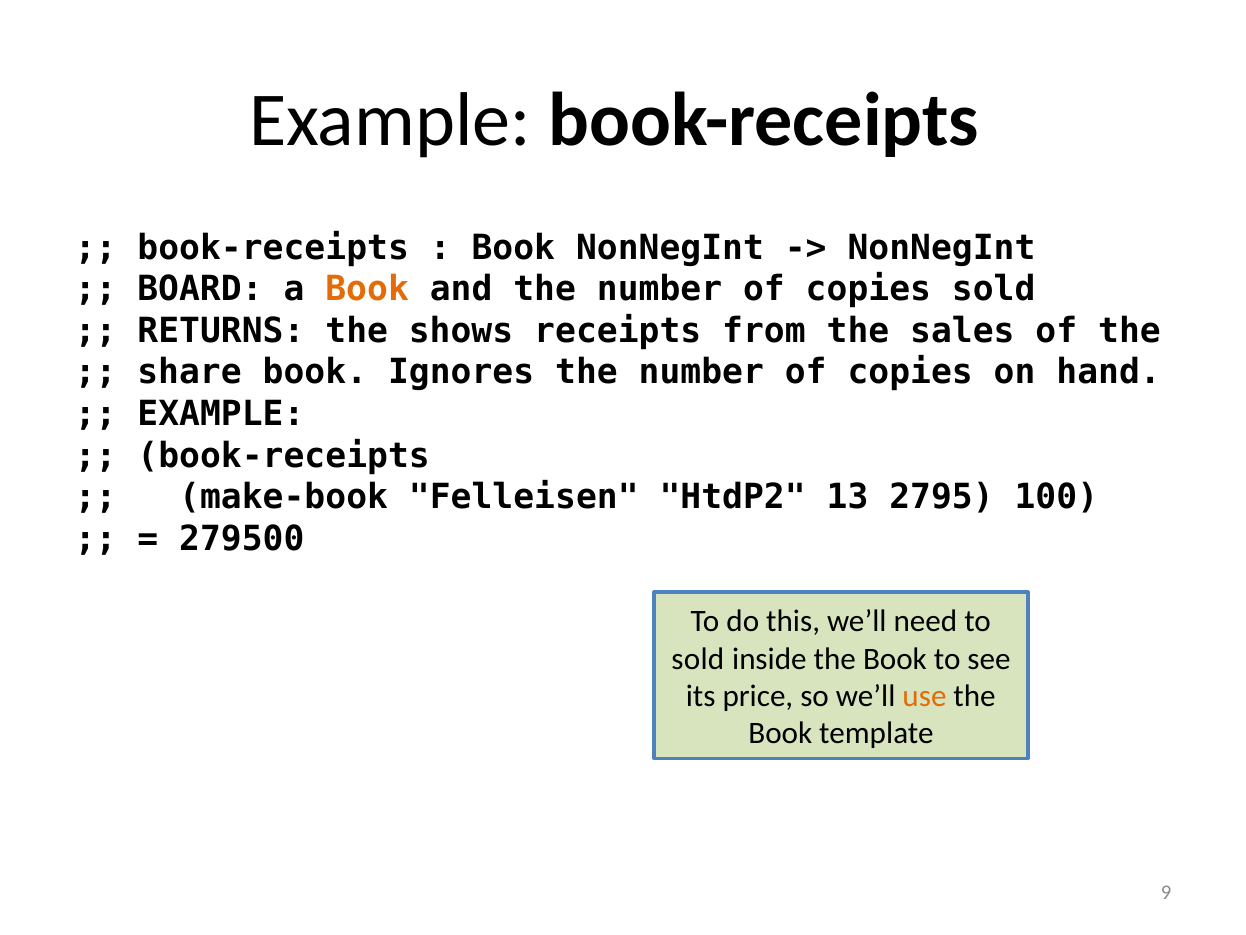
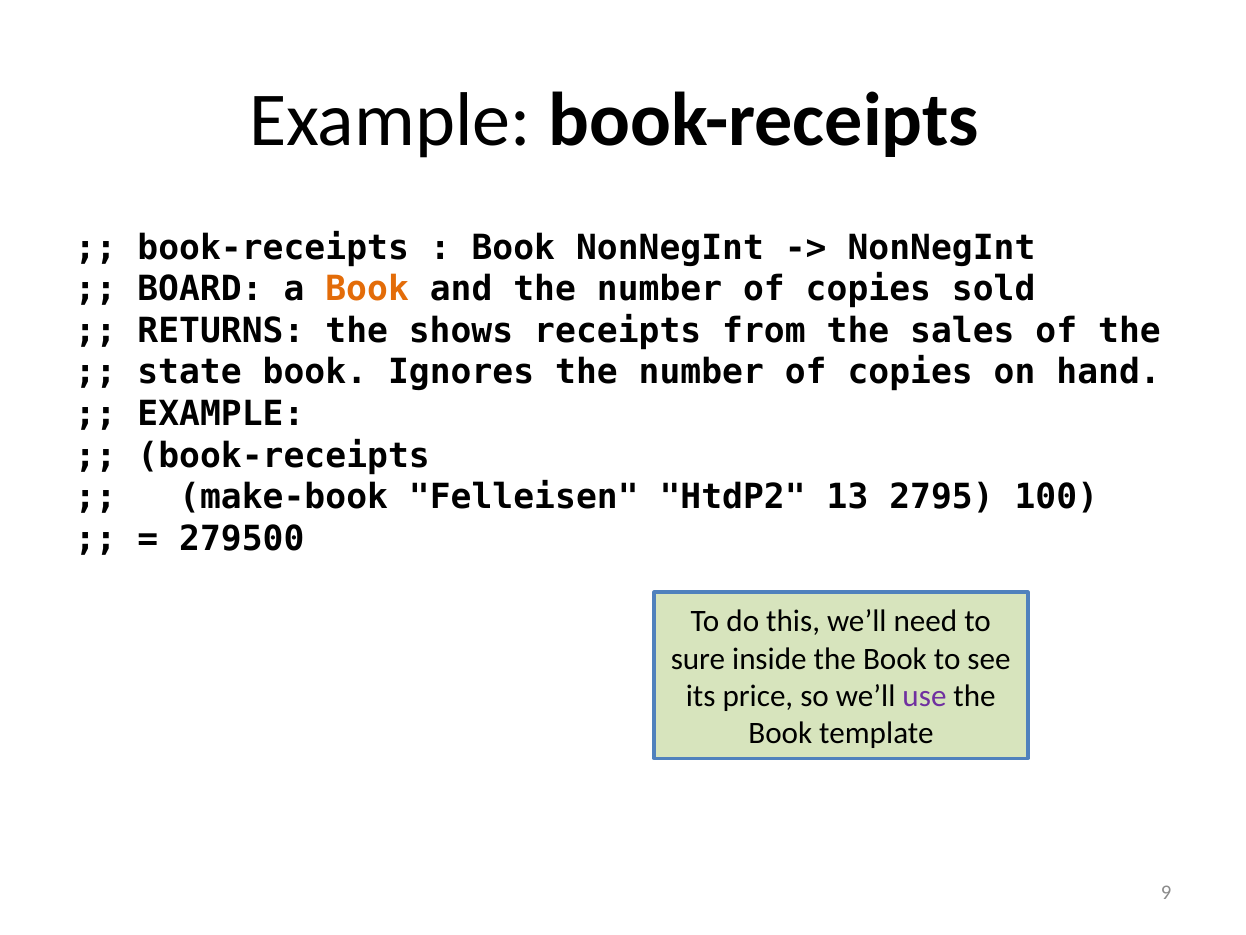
share: share -> state (189, 372)
sold: sold -> sure (698, 658)
use colour: orange -> purple (924, 696)
